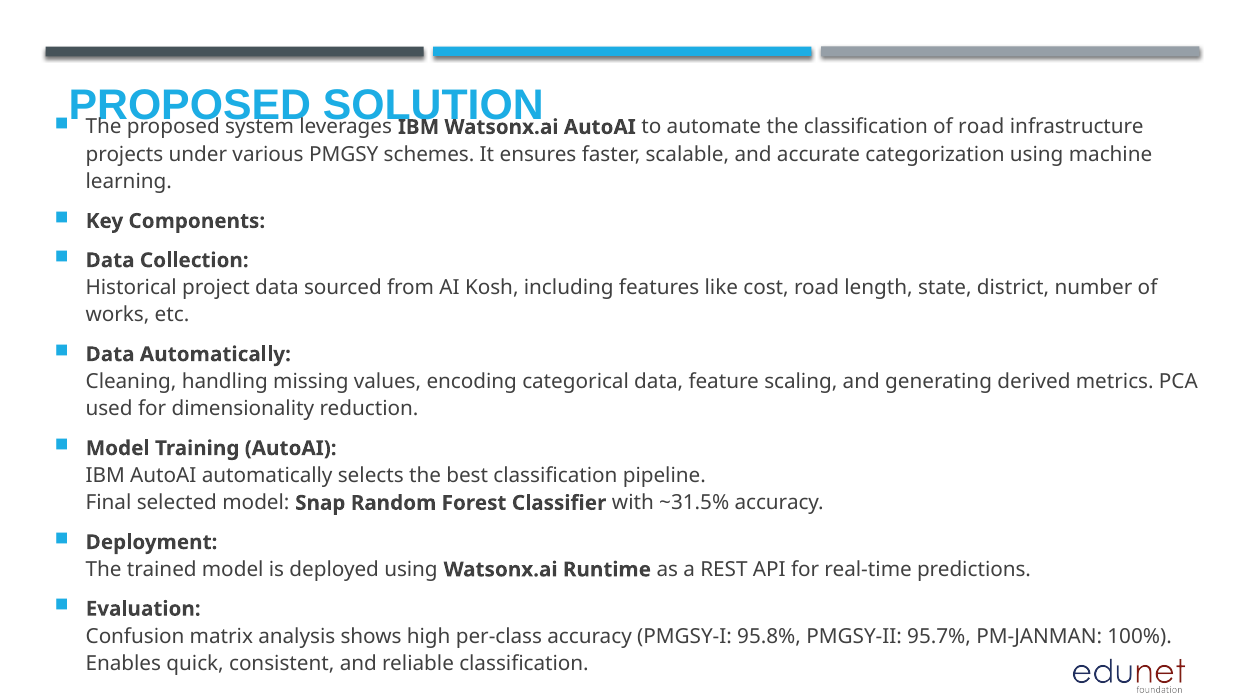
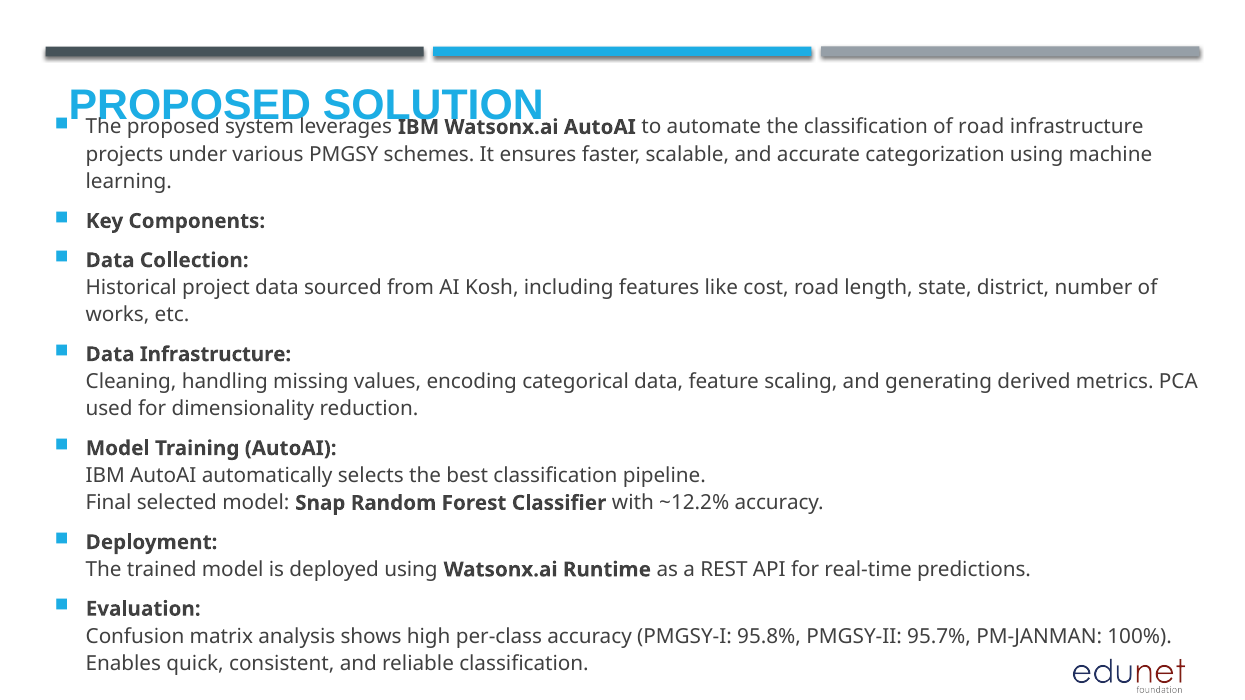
Data Automatically: Automatically -> Infrastructure (215, 354)
~31.5%: ~31.5% -> ~12.2% (694, 503)
